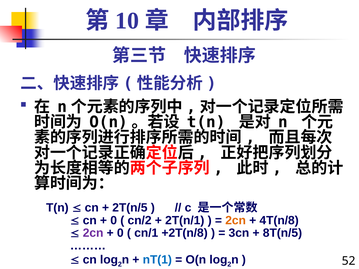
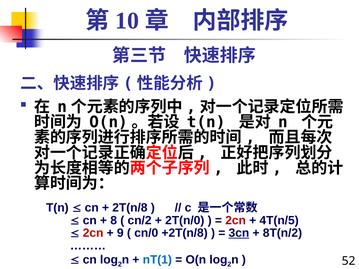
2T(n/5: 2T(n/5 -> 2T(n/8 (130, 208)
0: 0 -> 8 (114, 221)
2T(n/1: 2T(n/1 -> 2T(n/0 (185, 221)
2cn colour: orange -> red (236, 221)
4T(n/8: 4T(n/8 -> 4T(n/5 (279, 221)
2cn colour: purple -> red (93, 233)
0: 0 -> 9 (120, 233)
cn/1: cn/1 -> cn/0 (146, 233)
3cn underline: none -> present (239, 233)
8T(n/5: 8T(n/5 -> 8T(n/2 (282, 233)
